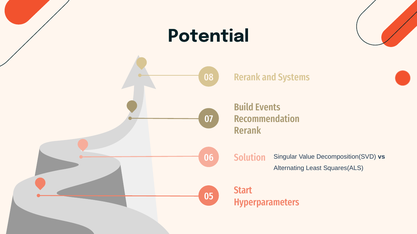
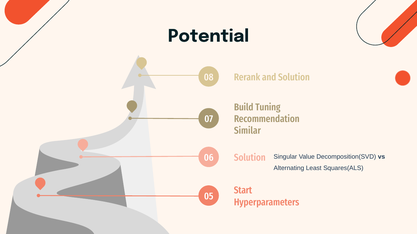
and Systems: Systems -> Solution (294, 77)
Events: Events -> Tuning (268, 107)
Rerank: Rerank -> Similar (247, 131)
